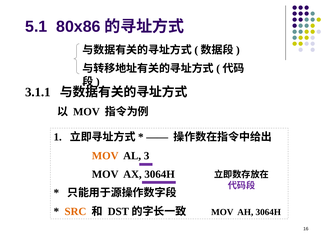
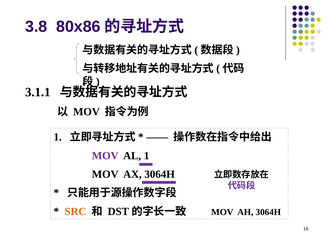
5.1: 5.1 -> 3.8 (36, 27)
MOV colour: orange -> purple (105, 156)
AL 3: 3 -> 1 (147, 156)
